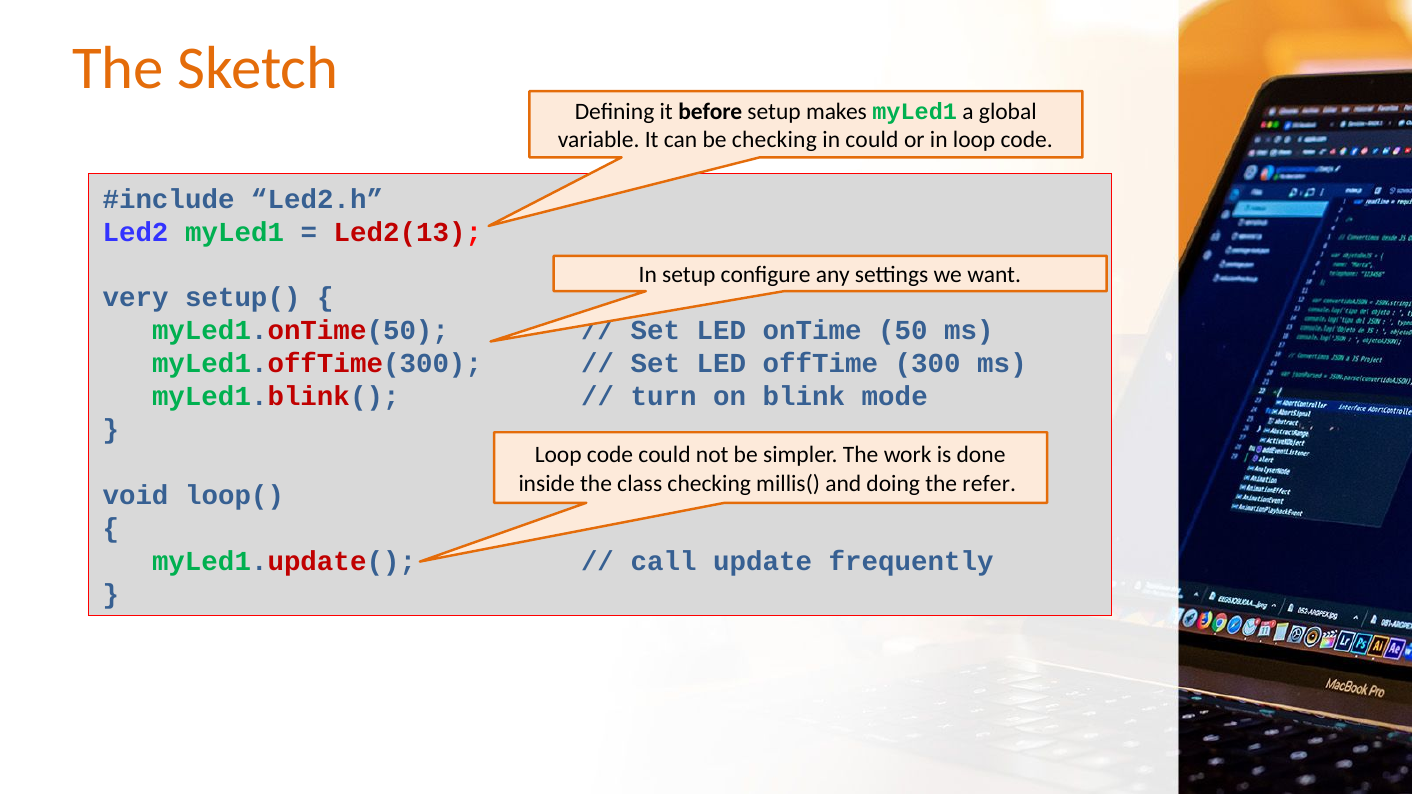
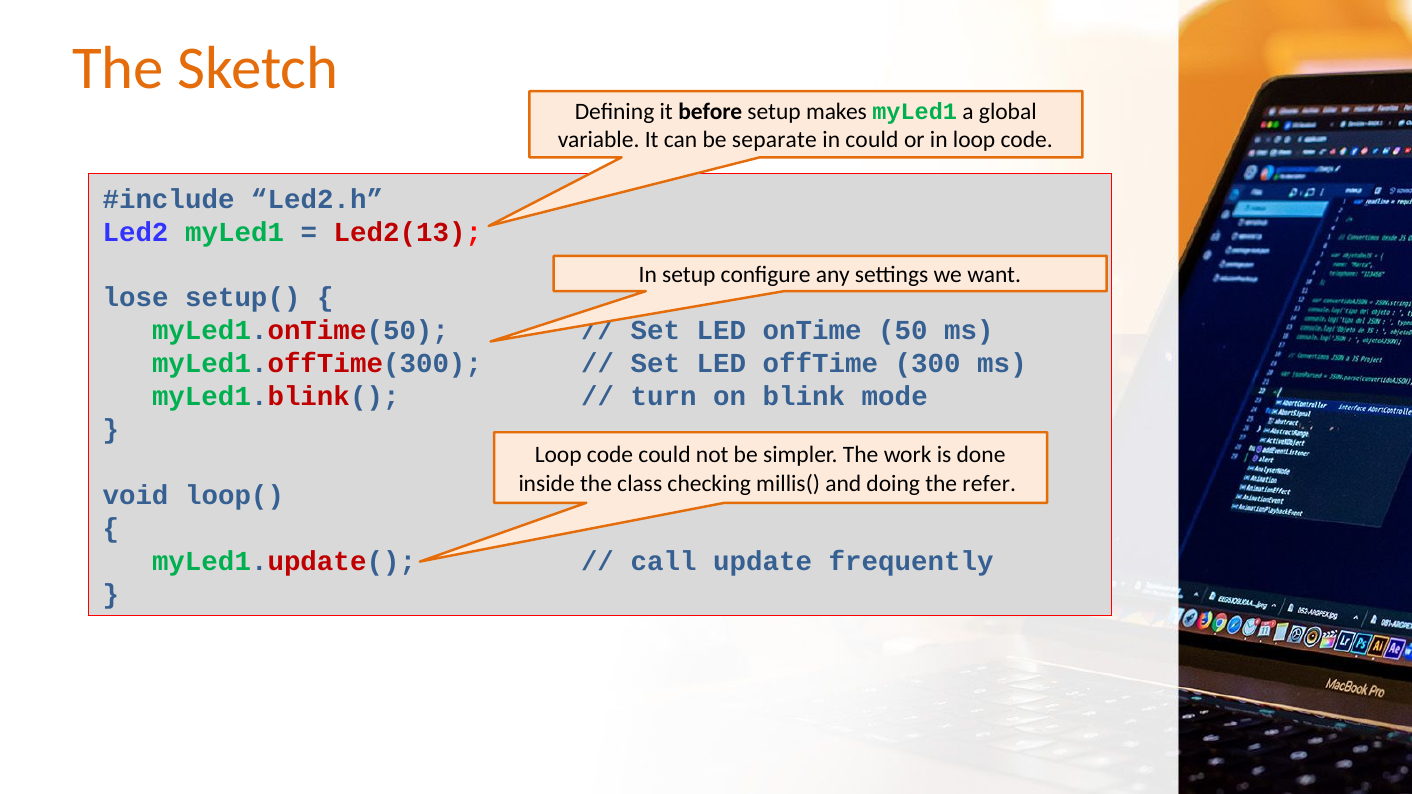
be checking: checking -> separate (774, 140)
very: very -> lose (136, 298)
